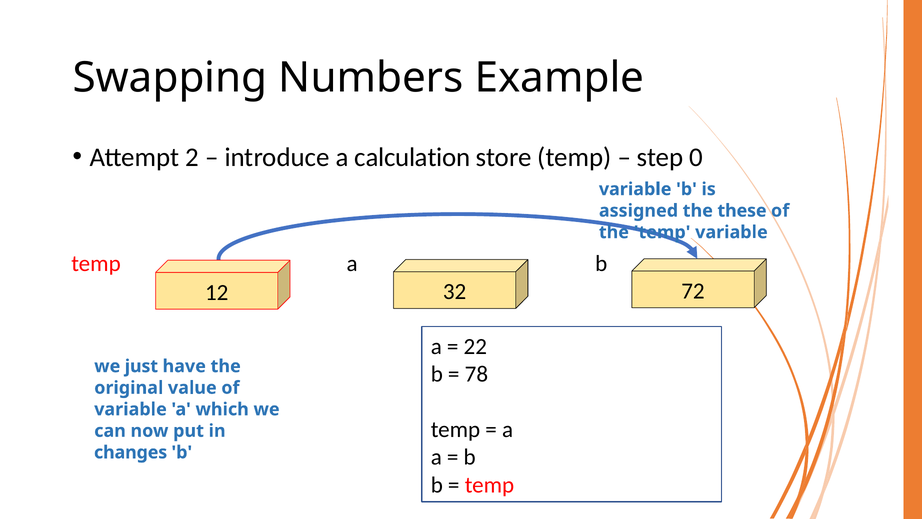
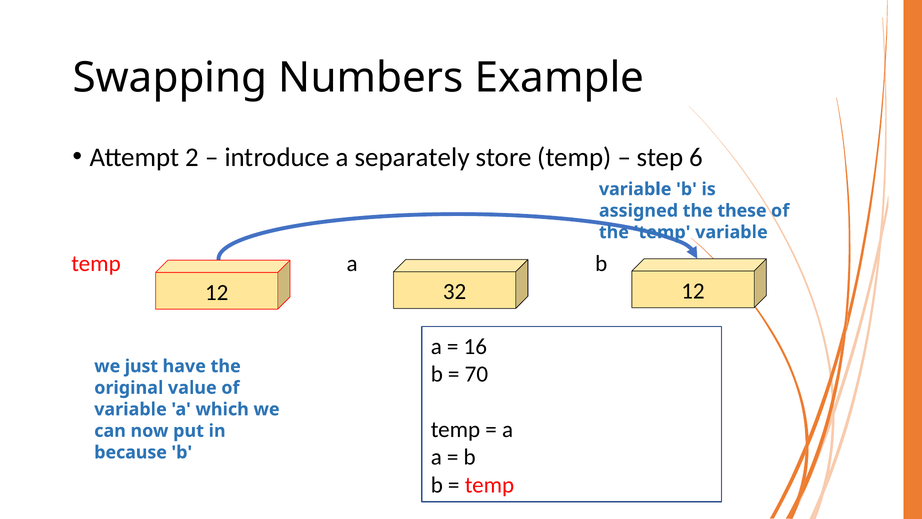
calculation: calculation -> separately (412, 157)
0: 0 -> 6 (696, 157)
32 72: 72 -> 12 (693, 291)
22: 22 -> 16 (475, 346)
78: 78 -> 70 (476, 374)
changes: changes -> because (131, 452)
